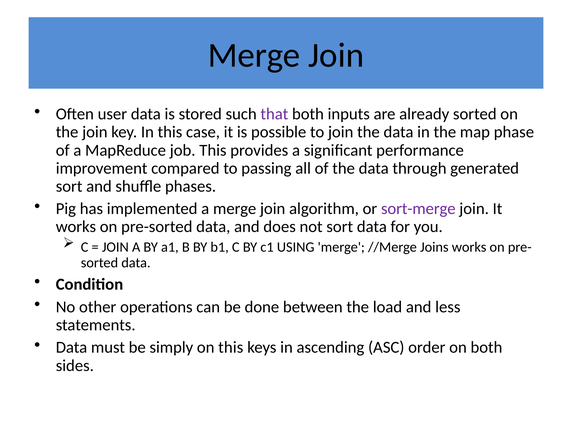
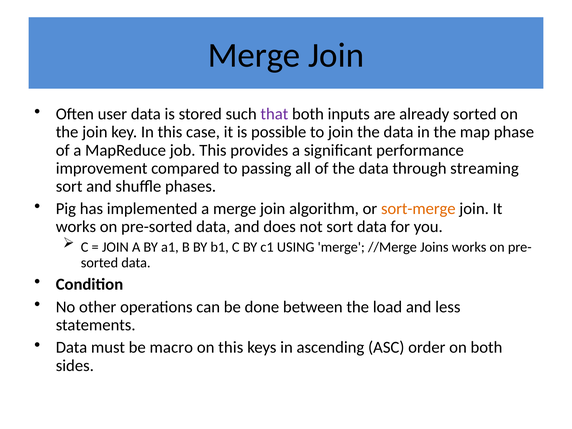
generated: generated -> streaming (485, 168)
sort-merge colour: purple -> orange (418, 209)
simply: simply -> macro (171, 347)
